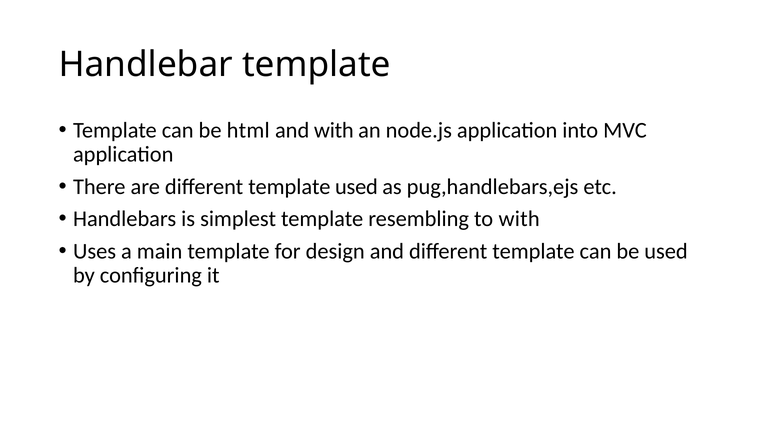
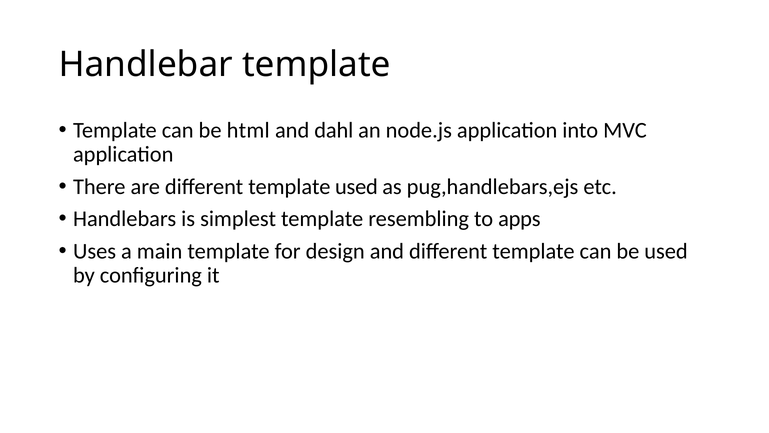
and with: with -> dahl (334, 130)
to with: with -> apps (519, 219)
